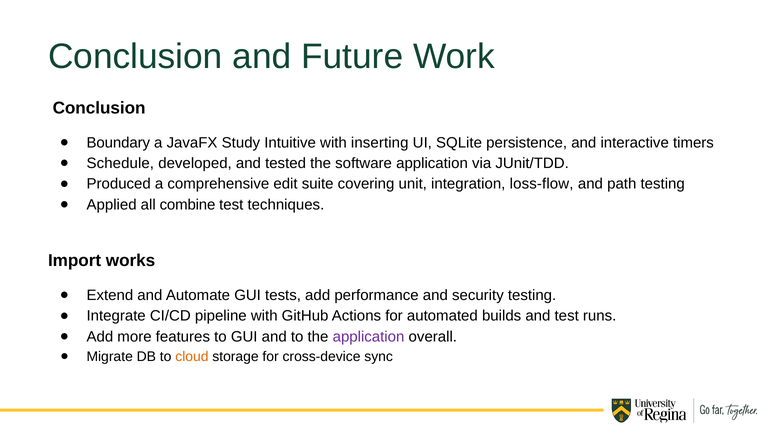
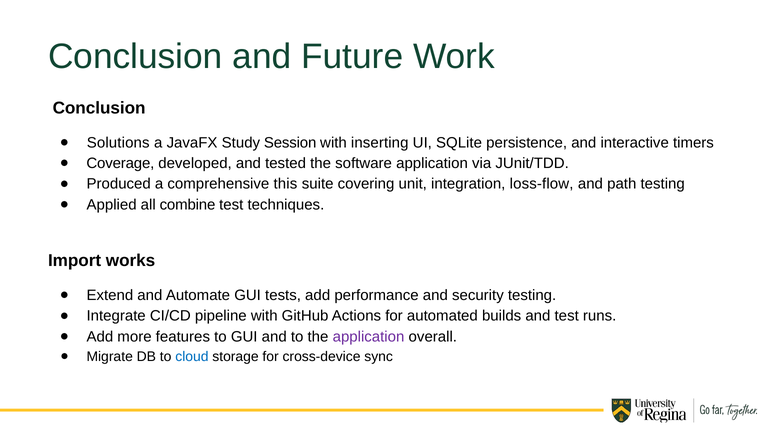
Boundary: Boundary -> Solutions (118, 142)
Intuitive: Intuitive -> Session (290, 142)
Schedule: Schedule -> Coverage (120, 163)
edit: edit -> this (285, 184)
cloud colour: orange -> blue (192, 356)
